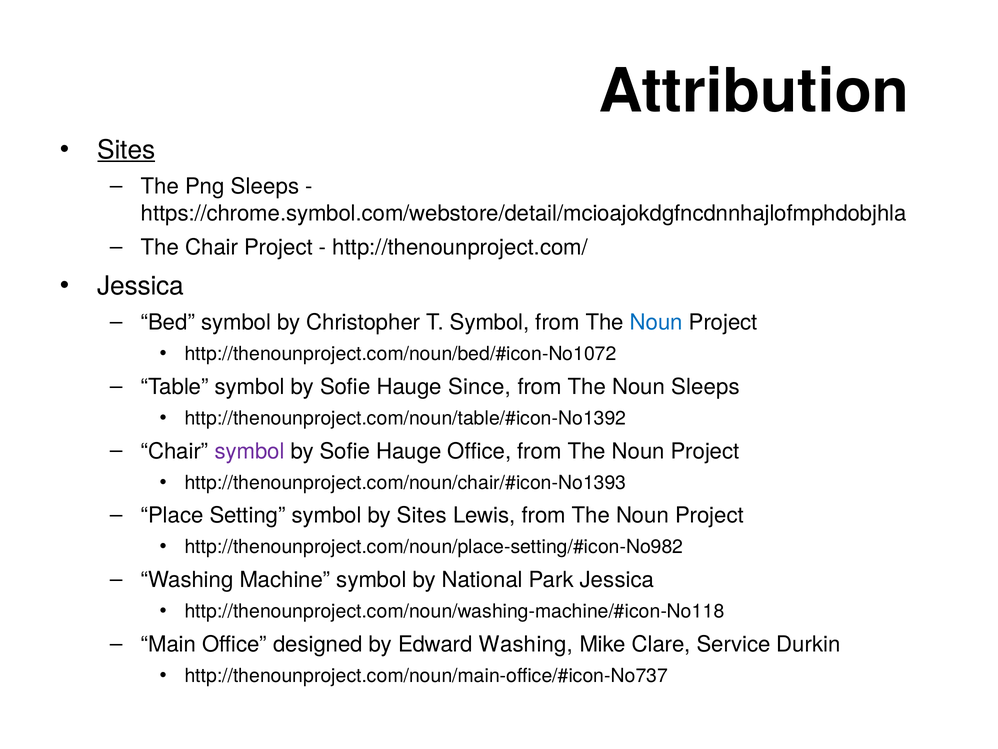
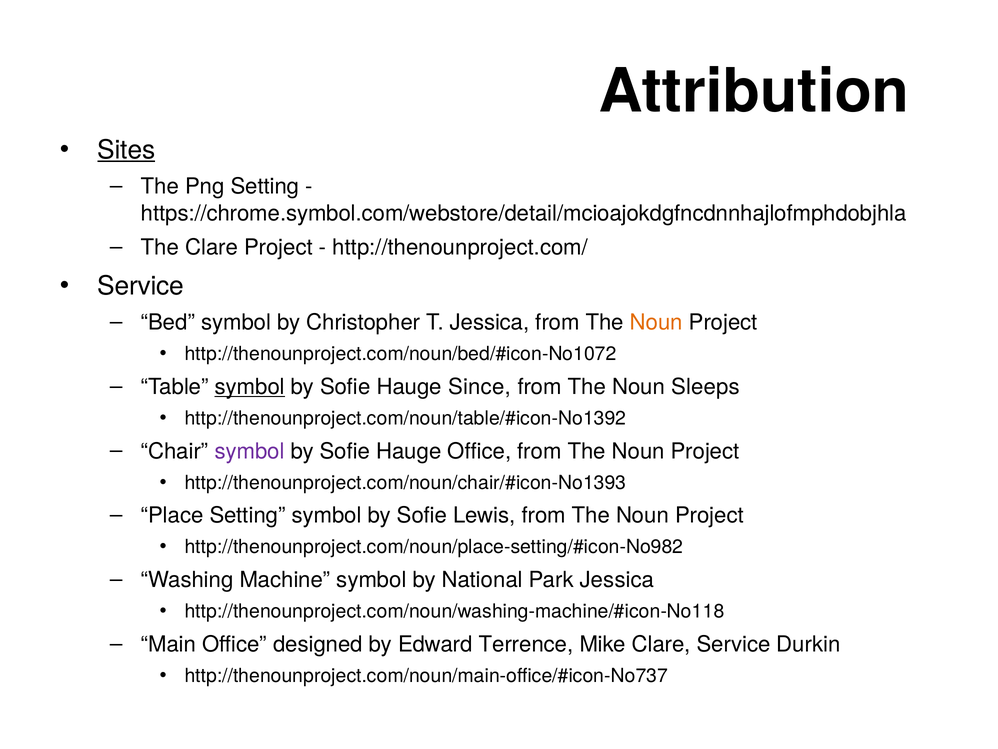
Png Sleeps: Sleeps -> Setting (265, 186)
The Chair: Chair -> Clare (212, 247)
Jessica: Jessica -> Service (140, 286)
T Symbol: Symbol -> Jessica (490, 322)
Noun colour: blue -> orange (656, 322)
symbol underline: none -> present (250, 387)
Setting symbol by Sites: Sites -> Sofie (422, 515)
Edward Washing: Washing -> Terrence (526, 644)
